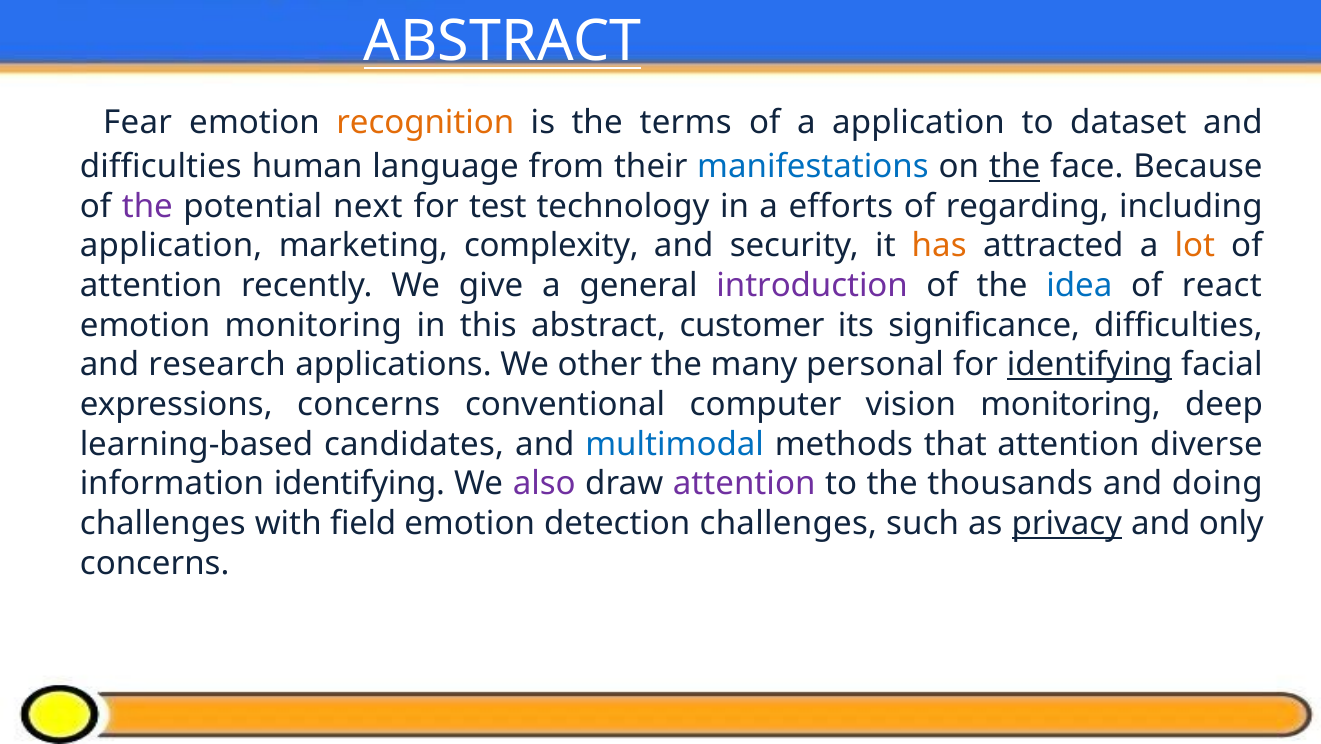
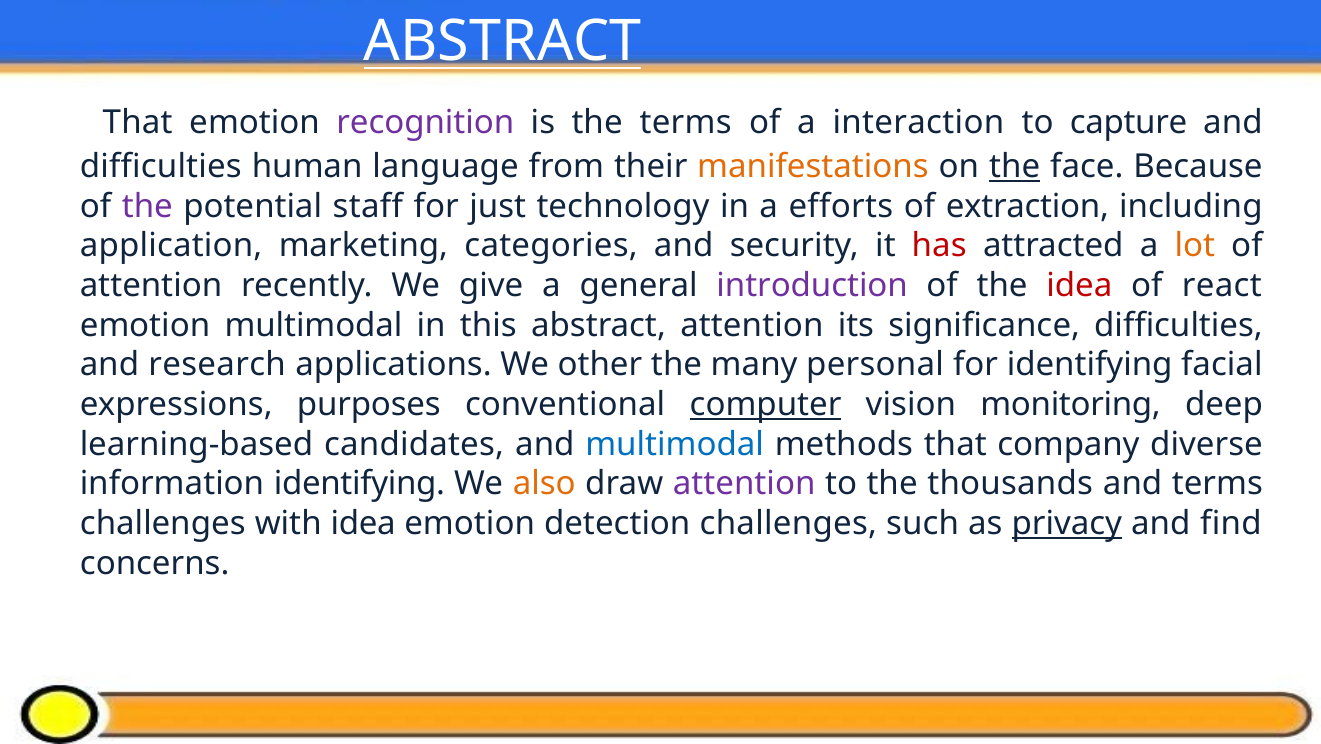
Fear: Fear -> That (138, 122)
recognition colour: orange -> purple (425, 122)
a application: application -> interaction (918, 122)
dataset: dataset -> capture (1129, 122)
manifestations colour: blue -> orange (813, 167)
next: next -> staff (368, 206)
test: test -> just (498, 206)
regarding: regarding -> extraction (1027, 206)
complexity: complexity -> categories (551, 246)
has colour: orange -> red (939, 246)
idea colour: blue -> red (1079, 286)
emotion monitoring: monitoring -> multimodal (313, 325)
abstract customer: customer -> attention (752, 325)
identifying underline: present -> none (1090, 365)
expressions concerns: concerns -> purposes (369, 405)
computer underline: none -> present (766, 405)
that attention: attention -> company (1068, 444)
also colour: purple -> orange (544, 484)
and doing: doing -> terms (1217, 484)
with field: field -> idea (363, 524)
only: only -> find (1231, 524)
